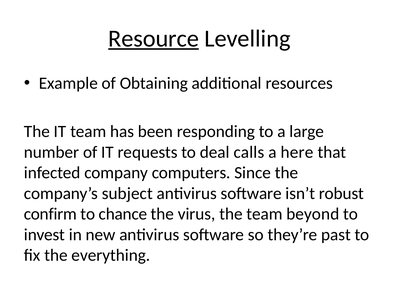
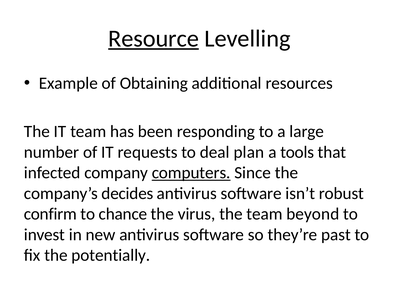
calls: calls -> plan (249, 152)
here: here -> tools (297, 152)
computers underline: none -> present (191, 173)
subject: subject -> decides (127, 194)
everything: everything -> potentially (111, 255)
